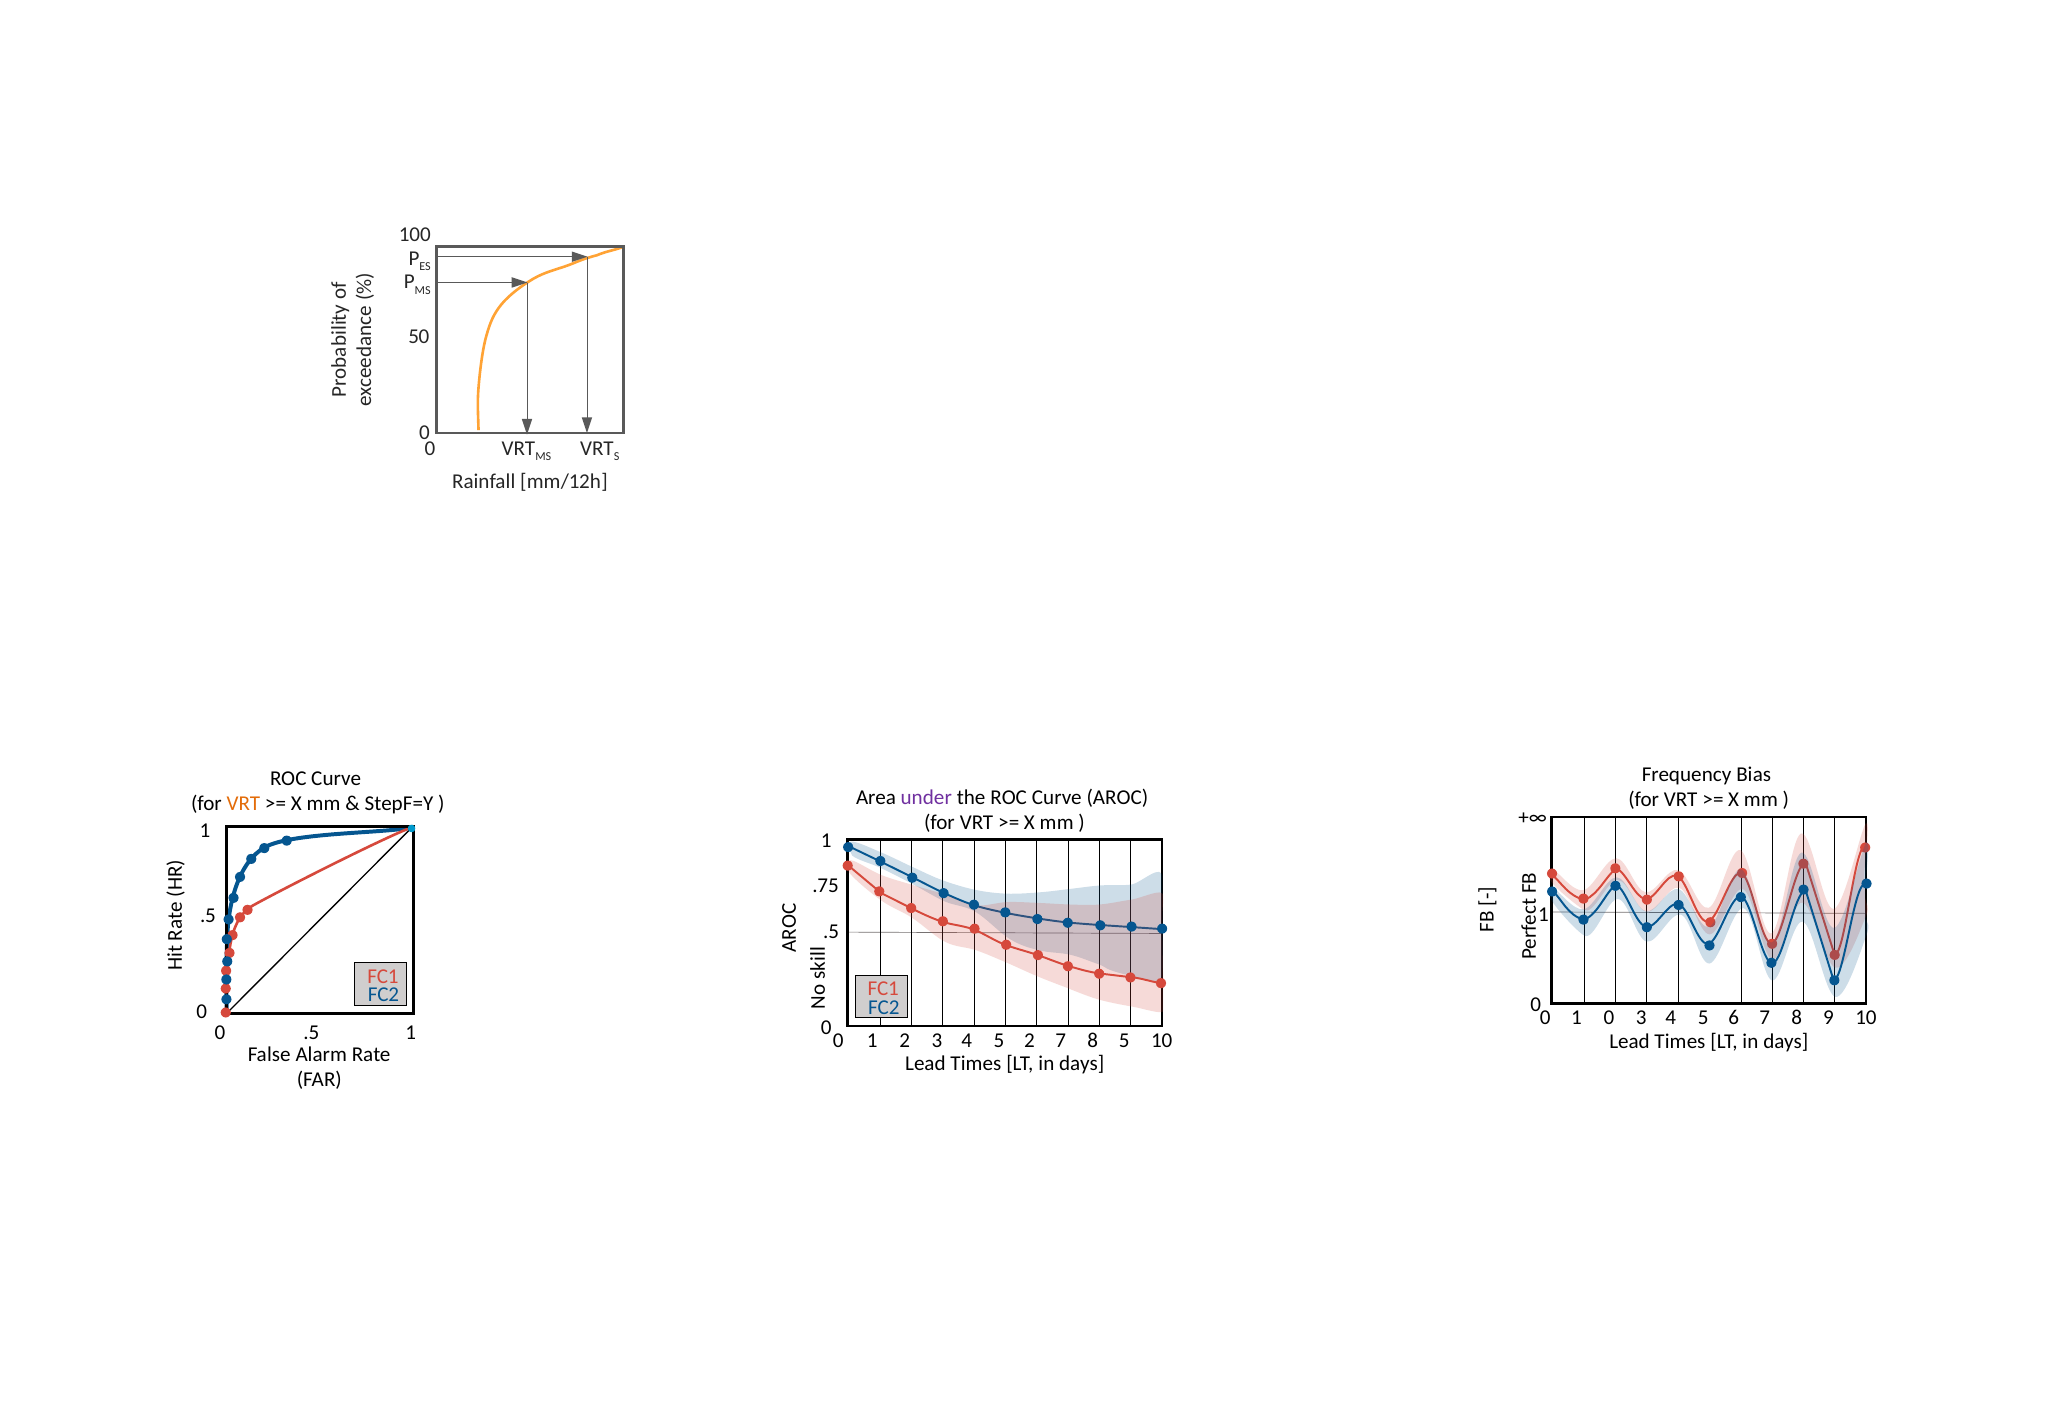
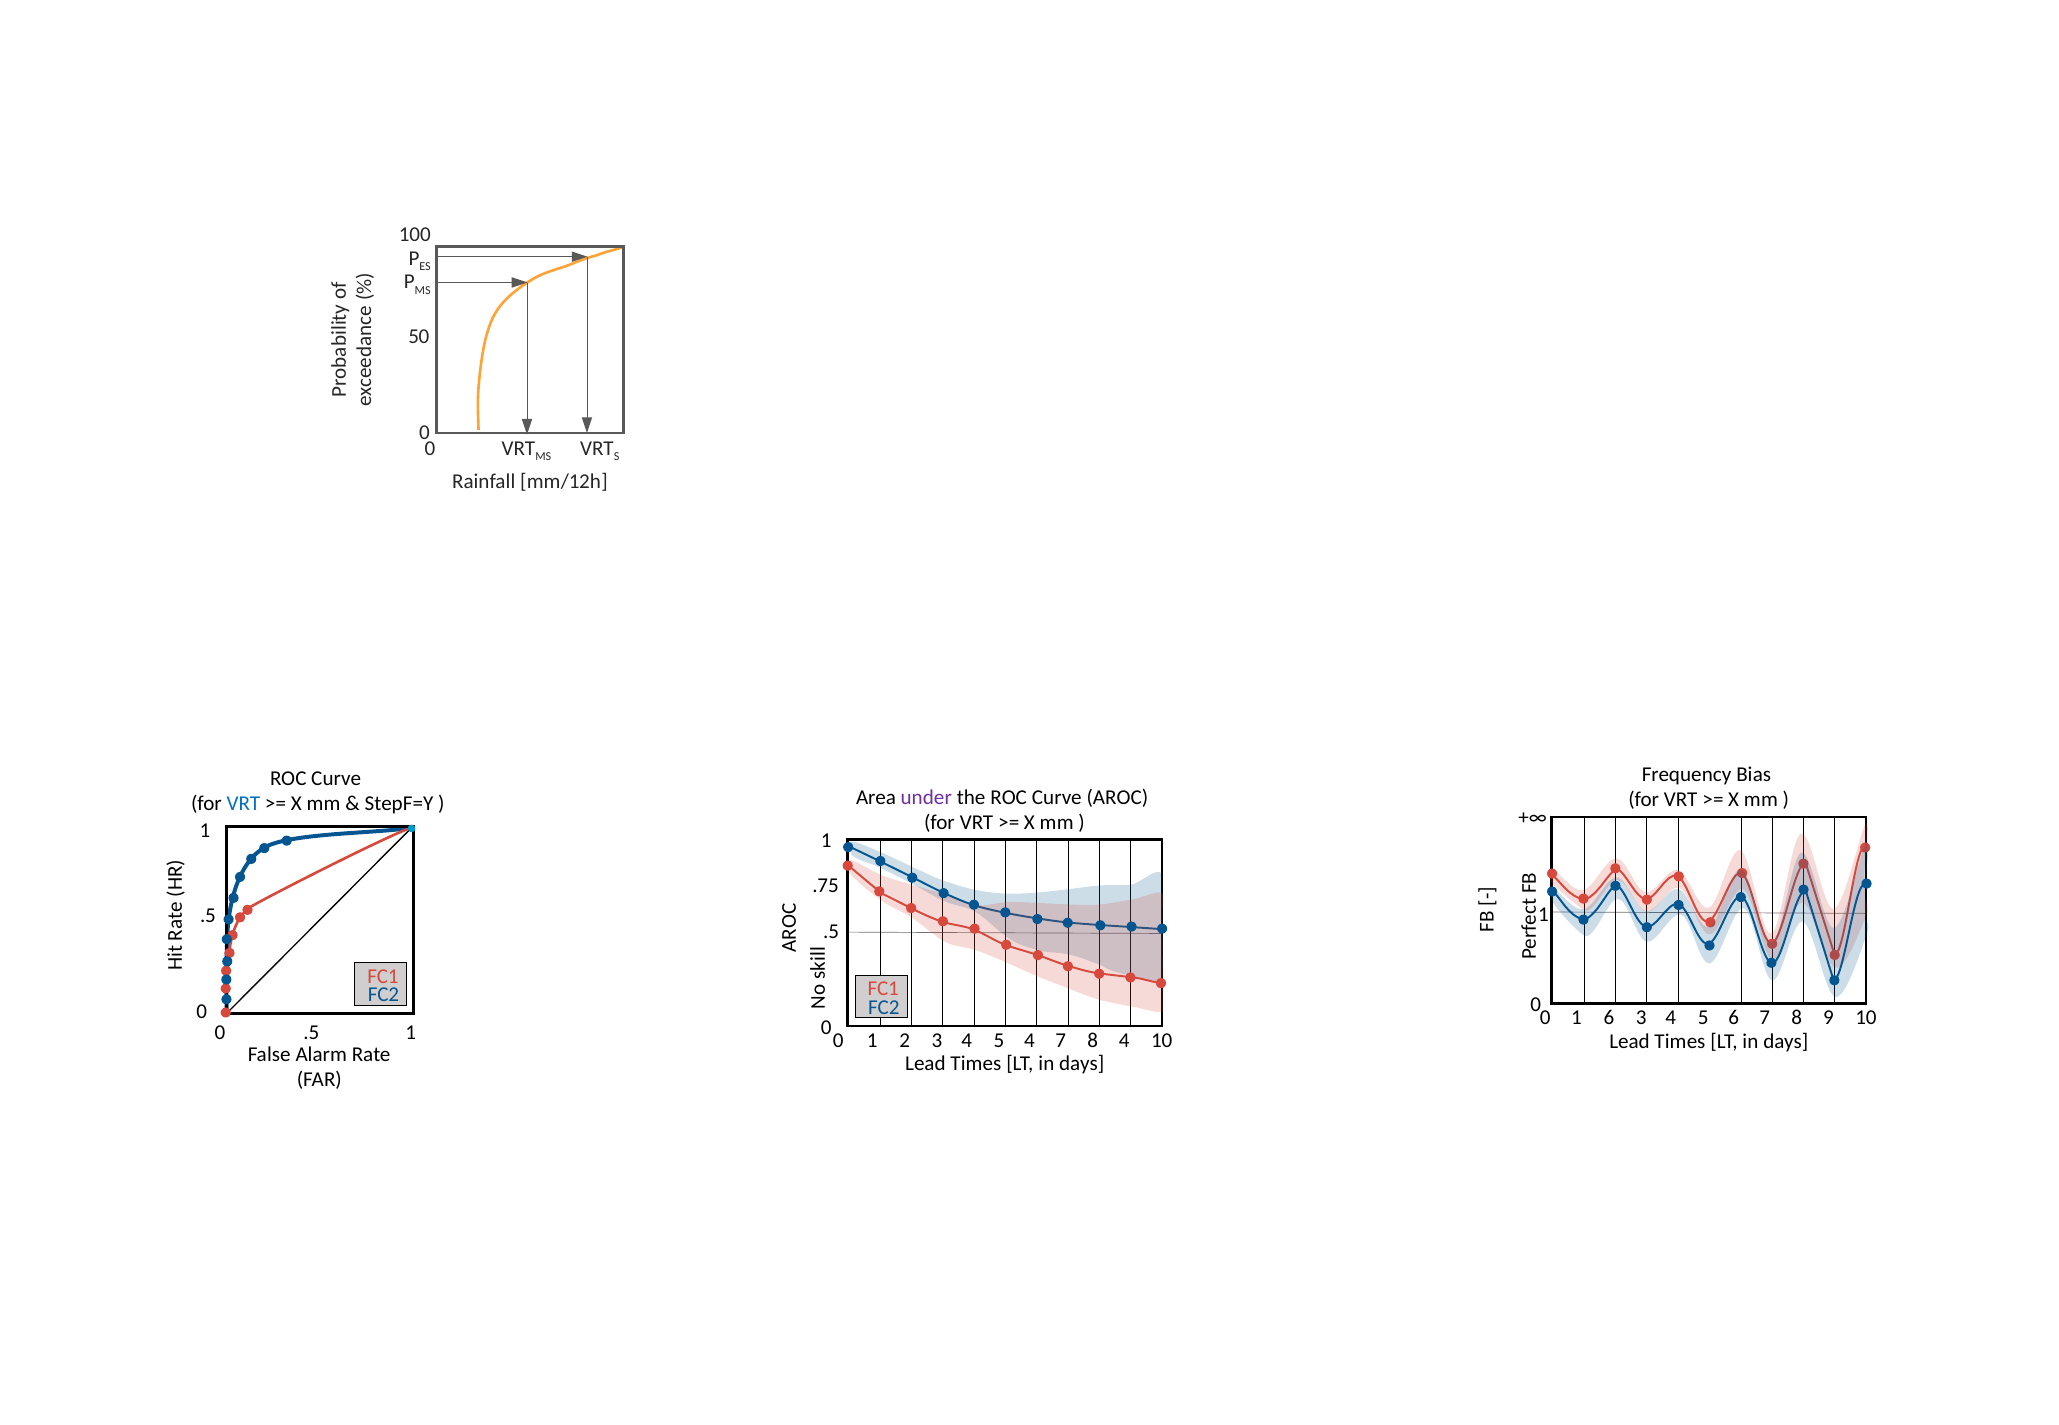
VRT colour: orange -> blue (243, 804)
0: 0 -> 6 (1609, 1018)
4 2: 2 -> 4 (1029, 1040)
8 5: 5 -> 4 (1124, 1040)
